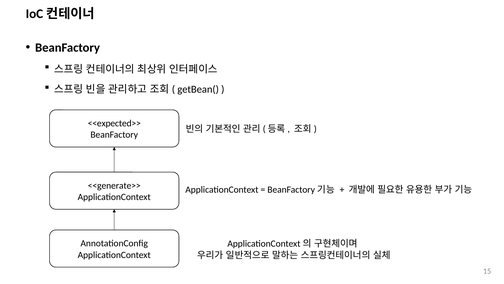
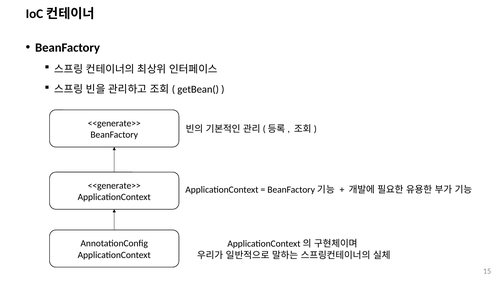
<<expected>>: <<expected>> -> <<generate>> (114, 123)
